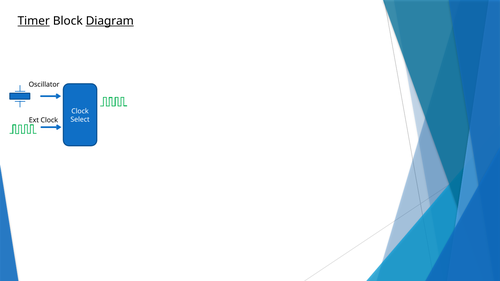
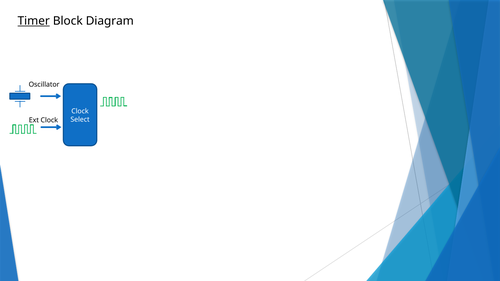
Diagram underline: present -> none (110, 21)
